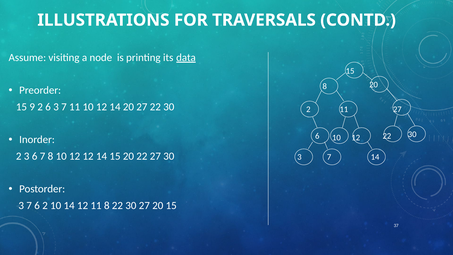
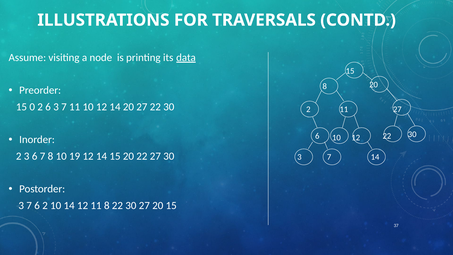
9: 9 -> 0 (32, 107)
8 10 12: 12 -> 19 (75, 156)
